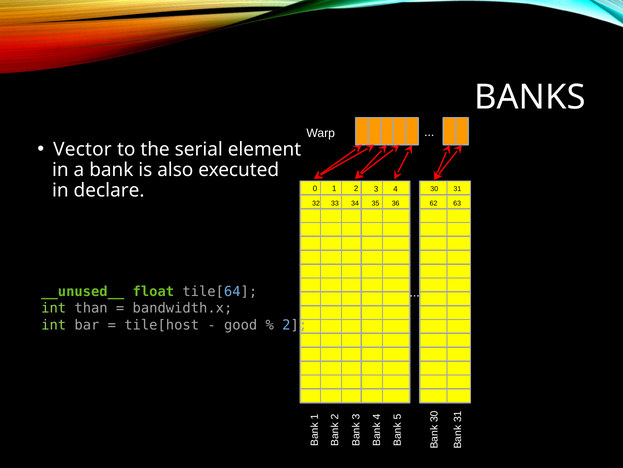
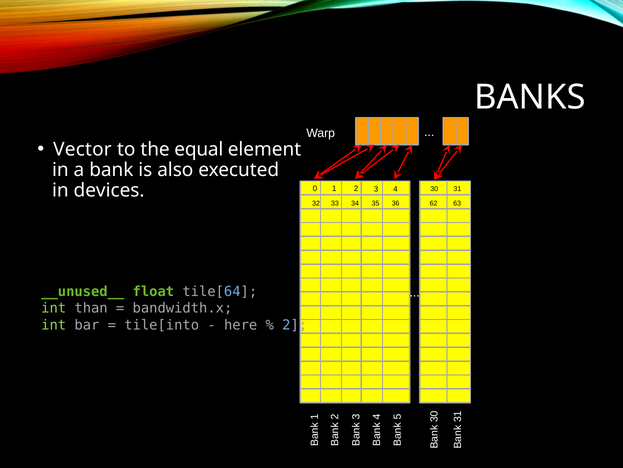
serial: serial -> equal (199, 149)
declare: declare -> devices (109, 190)
tile[host: tile[host -> tile[into (162, 324)
good: good -> here (241, 324)
